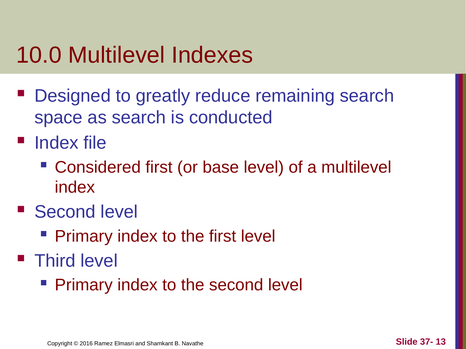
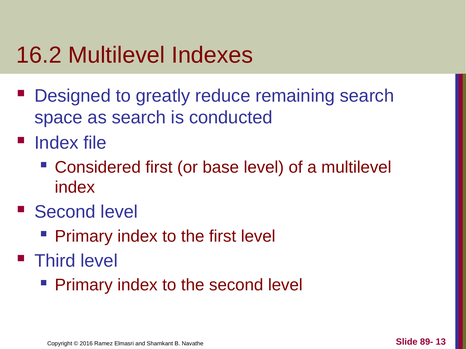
10.0: 10.0 -> 16.2 (39, 55)
37-: 37- -> 89- (427, 342)
